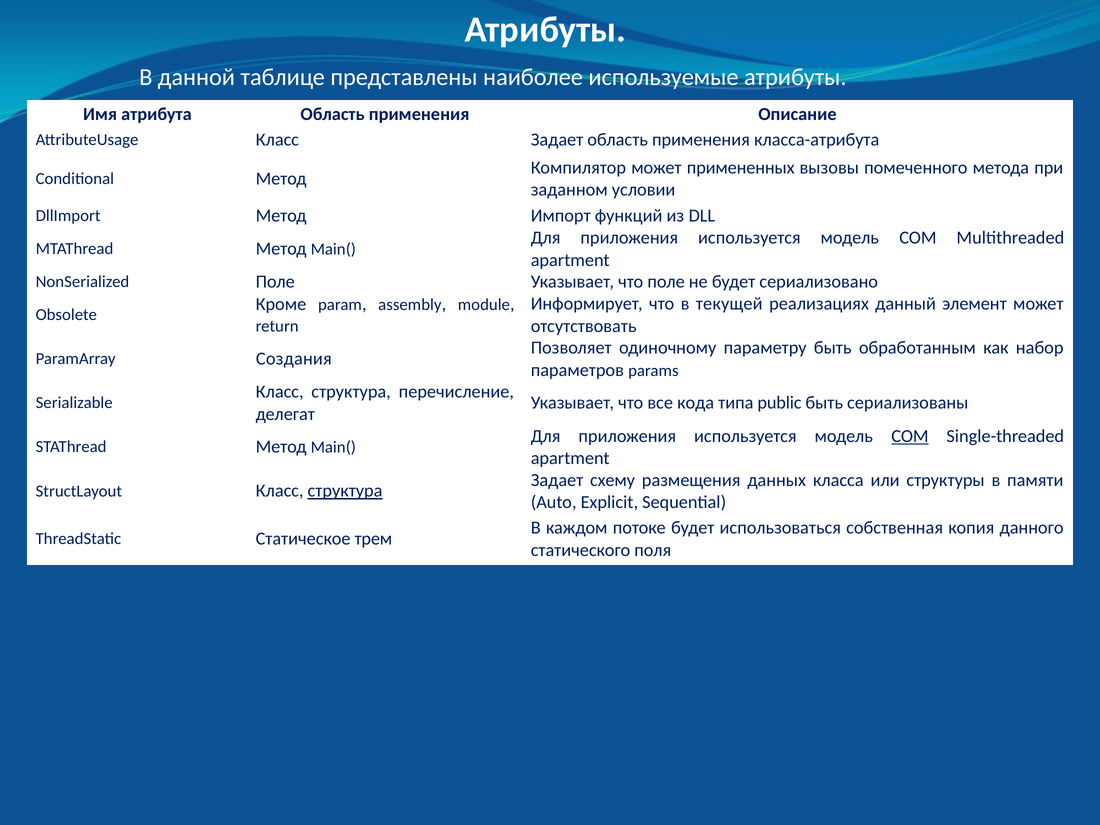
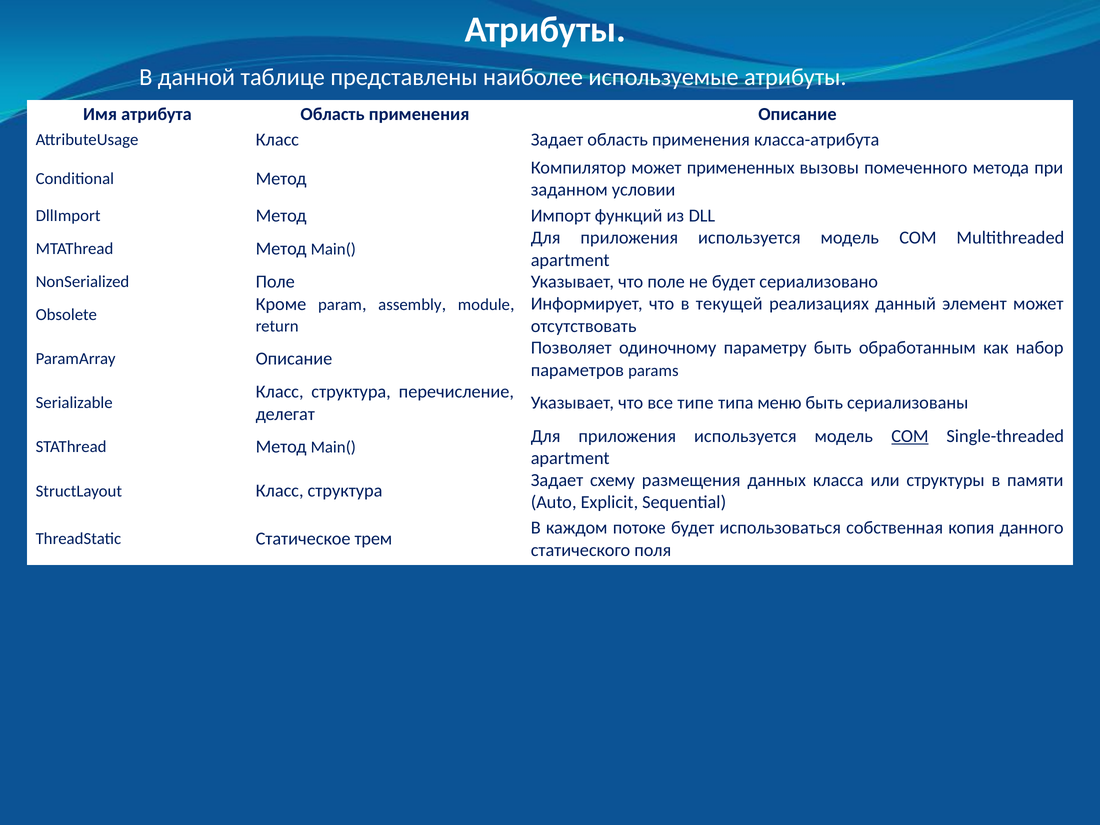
ParamArray Создания: Создания -> Описание (294, 359)
кода: кода -> типе (695, 403)
public: public -> меню (780, 403)
структура underline: present -> none (345, 491)
